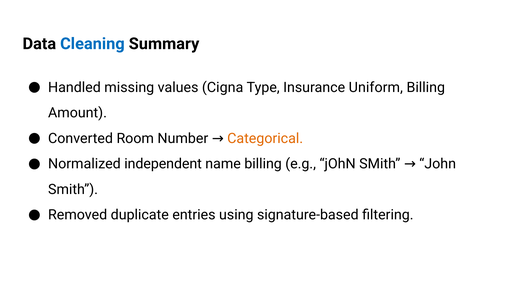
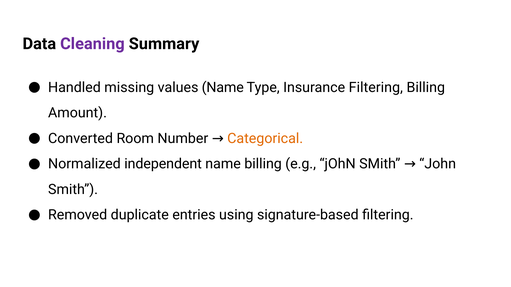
Cleaning colour: blue -> purple (92, 44)
values Cigna: Cigna -> Name (223, 88)
Insurance Uniform: Uniform -> Filtering (376, 88)
